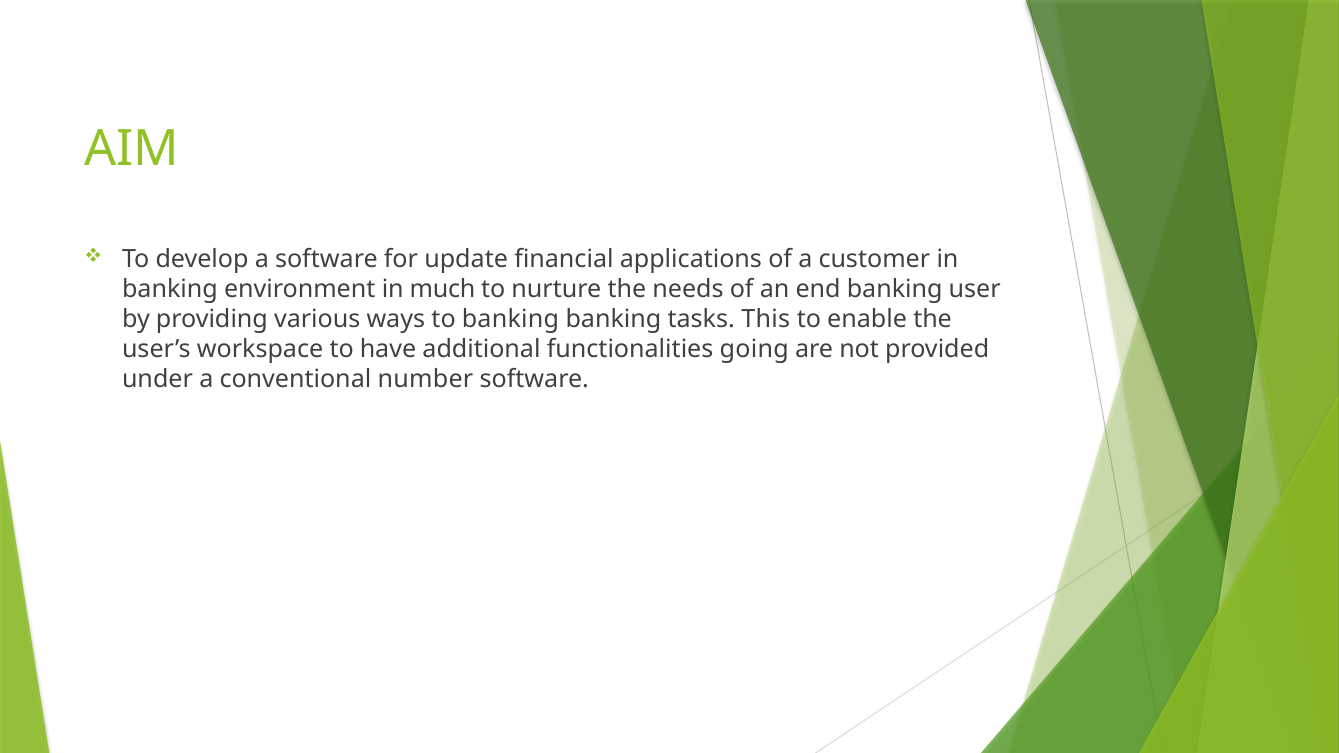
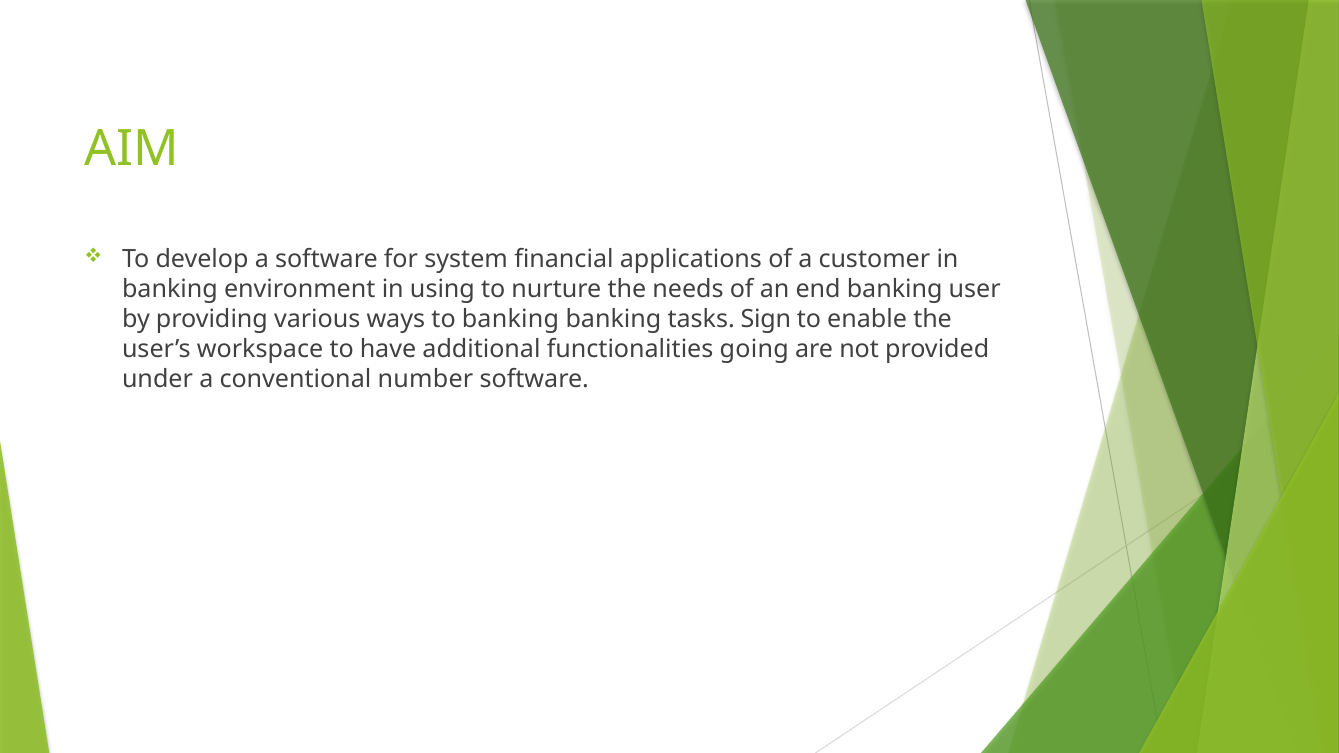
update: update -> system (466, 259)
much: much -> using (442, 289)
This: This -> Sign (766, 319)
